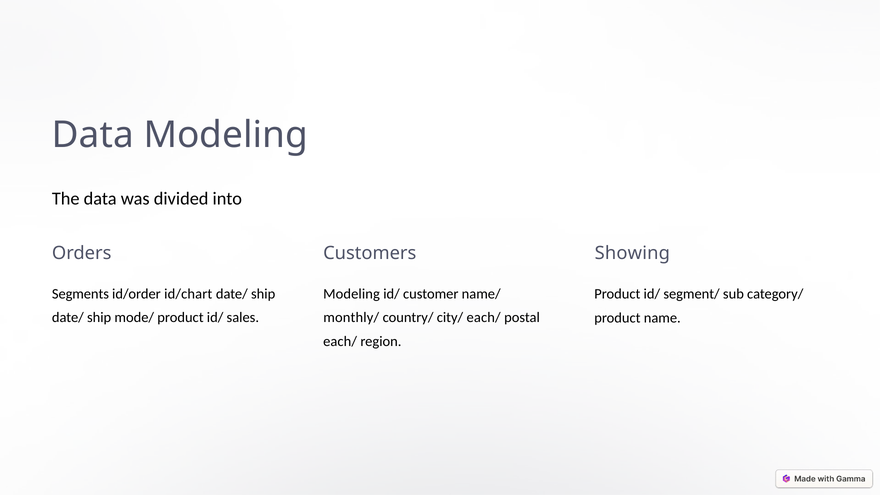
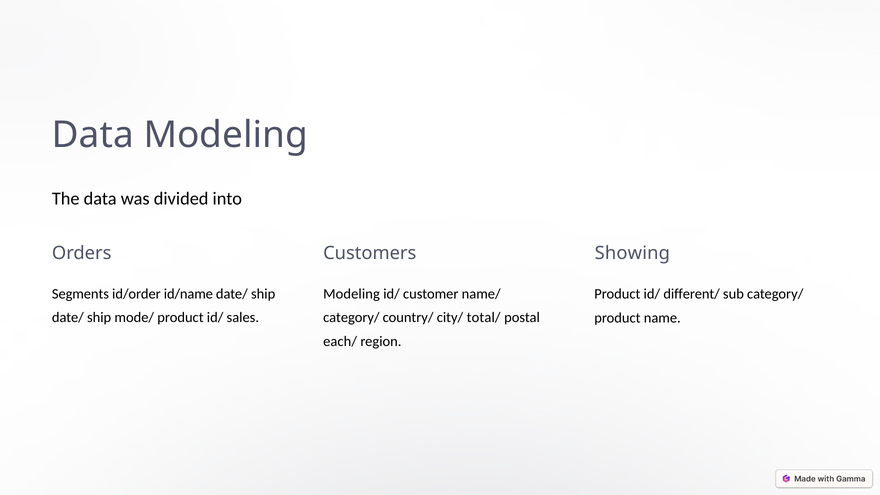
id/chart: id/chart -> id/name (188, 294)
segment/: segment/ -> different/ (692, 294)
monthly/: monthly/ -> category/ (351, 318)
city/ each/: each/ -> total/ (484, 318)
